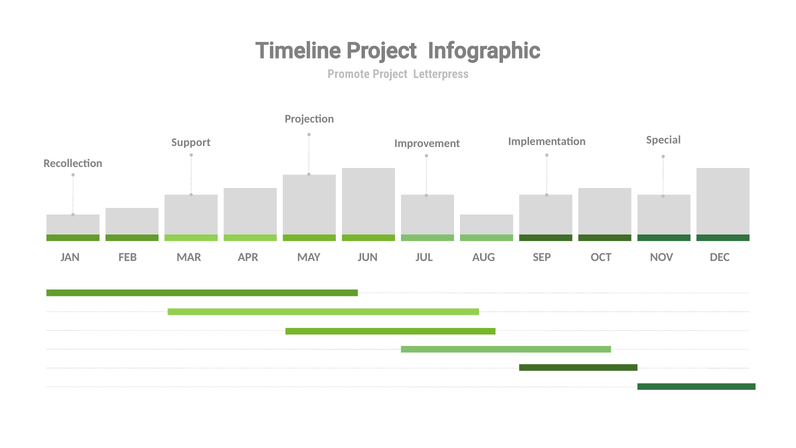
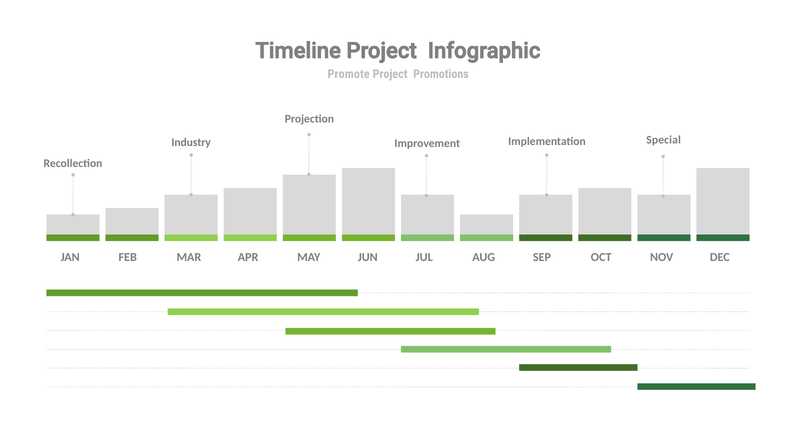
Letterpress: Letterpress -> Promotions (441, 74)
Support: Support -> Industry (191, 142)
